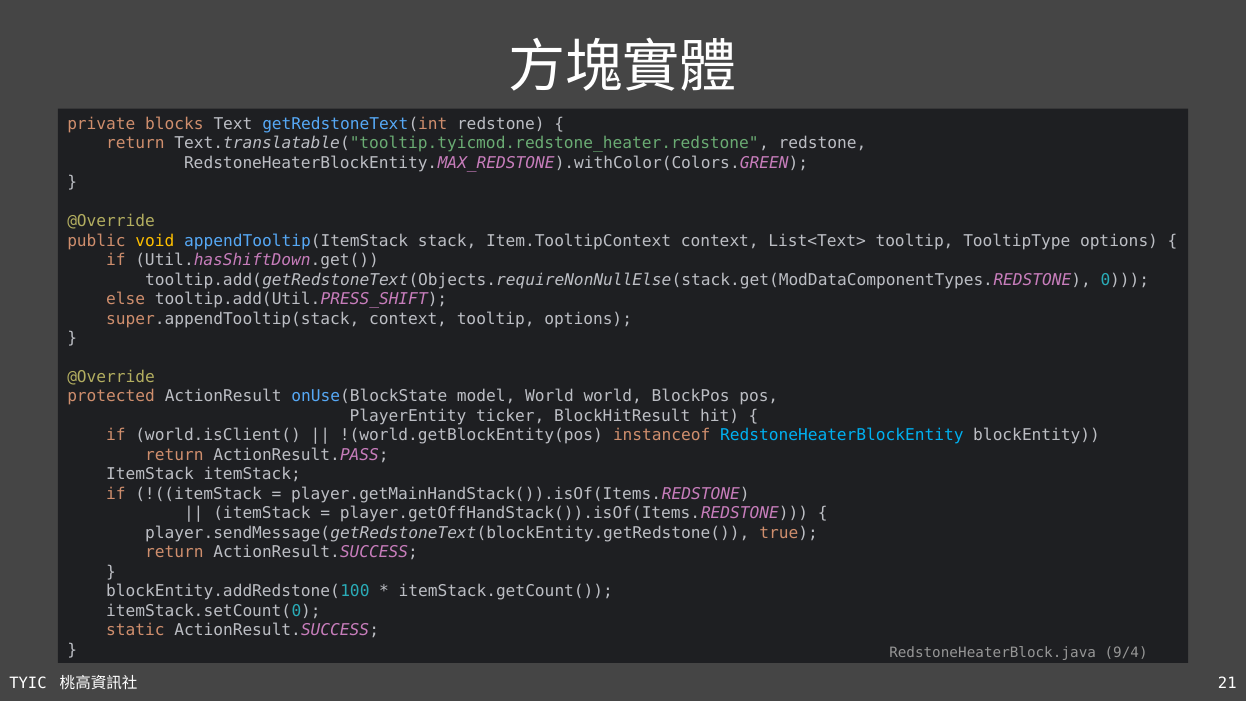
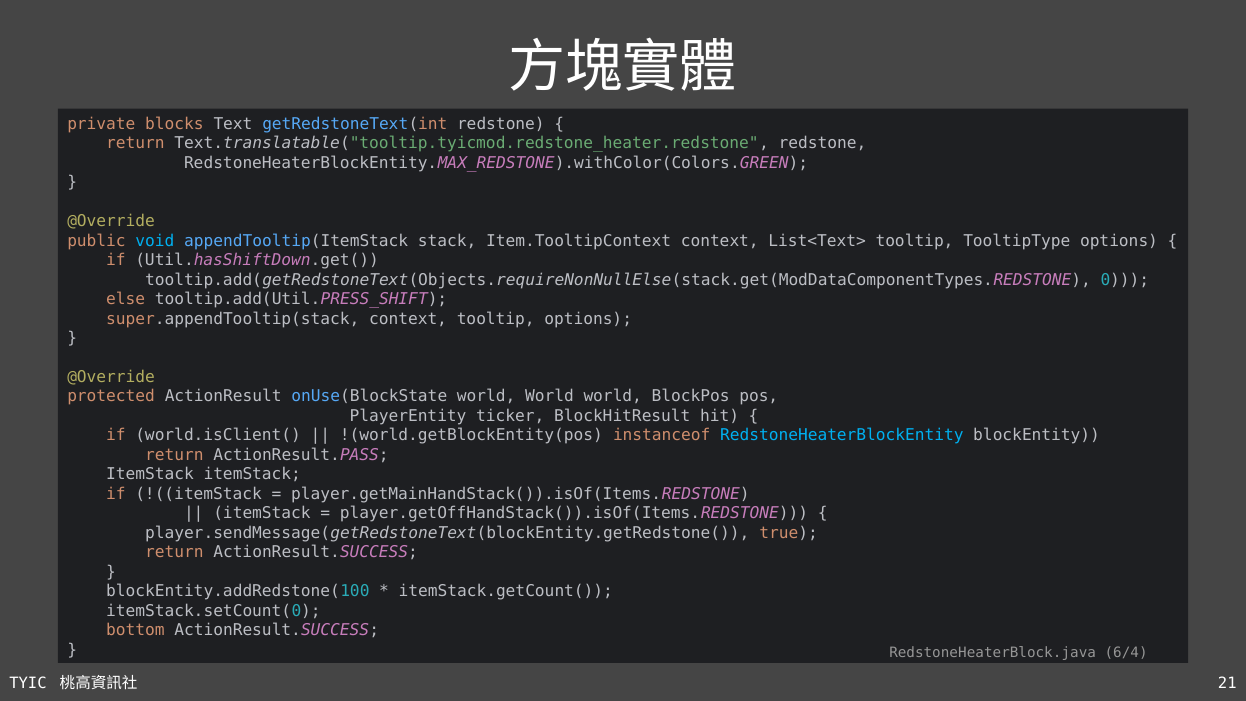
void colour: yellow -> light blue (155, 241)
onUse(BlockState model: model -> world (486, 397)
static: static -> bottom (135, 630)
9/4: 9/4 -> 6/4 (1126, 653)
